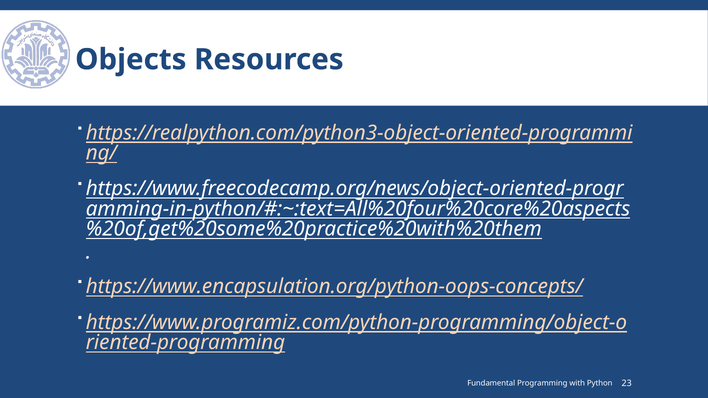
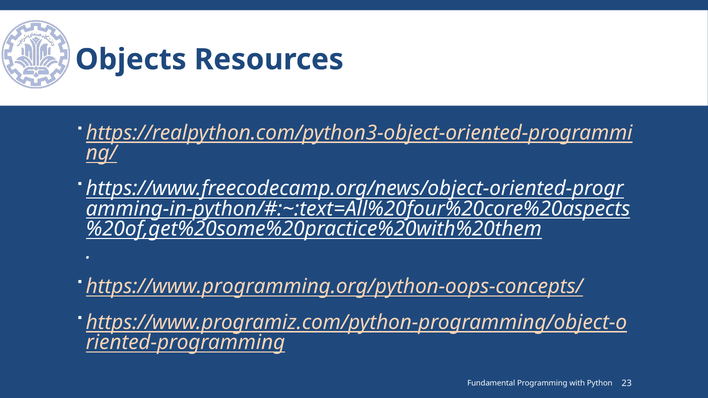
https://www.encapsulation.org/python-oops-concepts/: https://www.encapsulation.org/python-oops-concepts/ -> https://www.programming.org/python-oops-concepts/ (334, 287)
